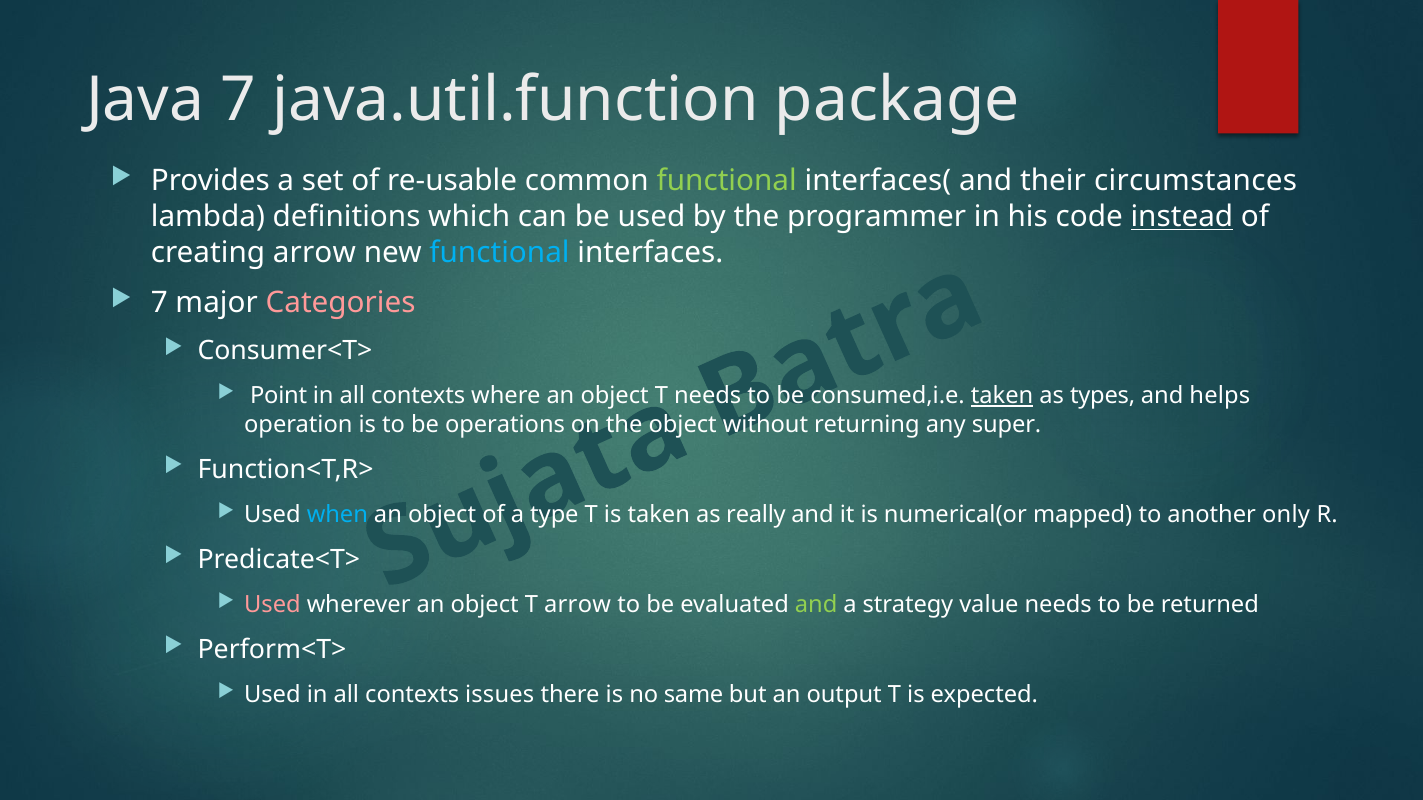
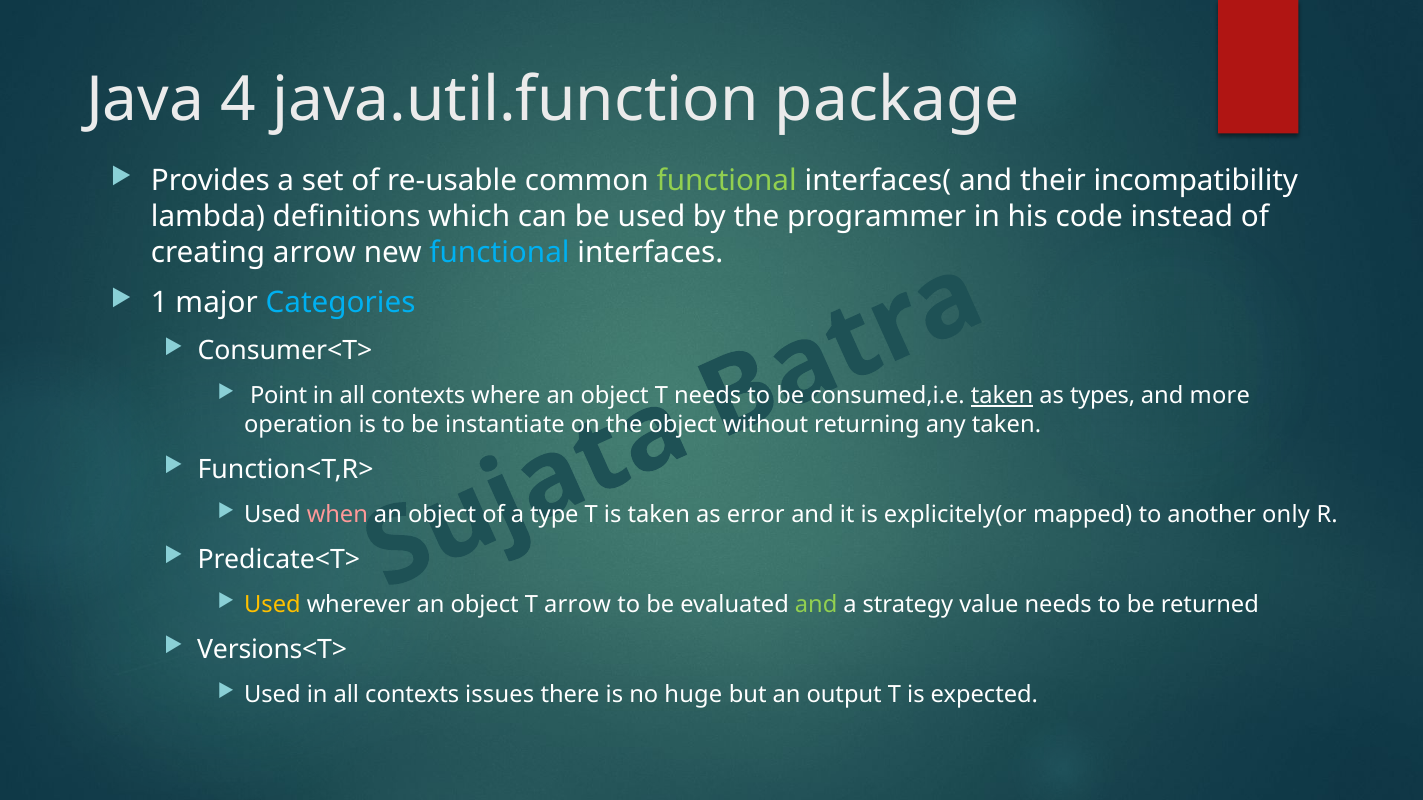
Java 7: 7 -> 4 (238, 100)
circumstances: circumstances -> incompatibility (1196, 181)
instead underline: present -> none (1182, 217)
7: 7 -> 1 (159, 303)
Categories colour: pink -> light blue (341, 303)
helps: helps -> more (1220, 396)
operations: operations -> instantiate (505, 425)
any super: super -> taken (1006, 425)
when colour: light blue -> pink (337, 515)
really: really -> error (756, 515)
numerical(or: numerical(or -> explicitely(or (955, 515)
Used colour: pink -> yellow (272, 605)
Perform<T>: Perform<T> -> Versions<T> (272, 650)
same: same -> huge (693, 695)
